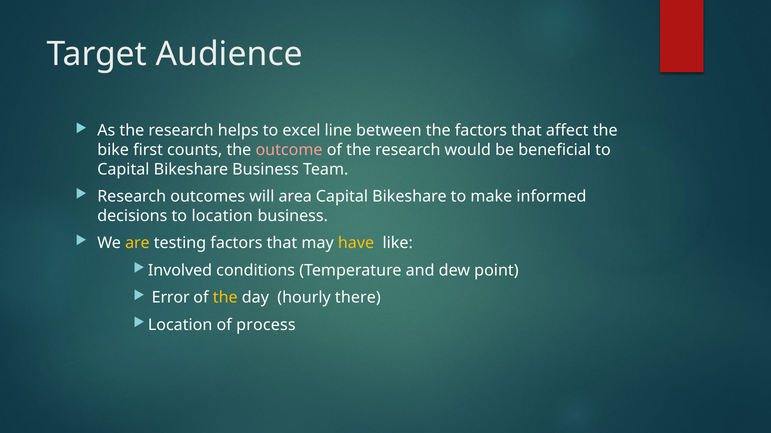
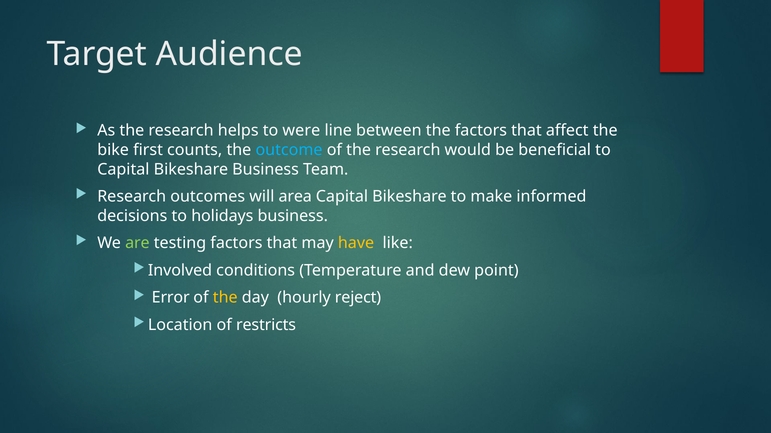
excel: excel -> were (301, 131)
outcome colour: pink -> light blue (289, 150)
to location: location -> holidays (222, 216)
are colour: yellow -> light green (137, 243)
there: there -> reject (358, 298)
process: process -> restricts (266, 326)
